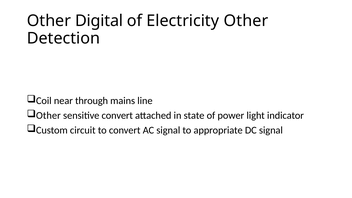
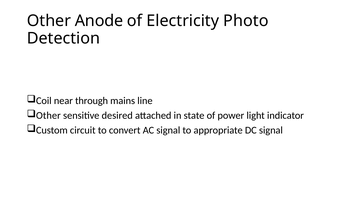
Digital: Digital -> Anode (99, 21)
Electricity Other: Other -> Photo (246, 21)
sensitive convert: convert -> desired (117, 115)
